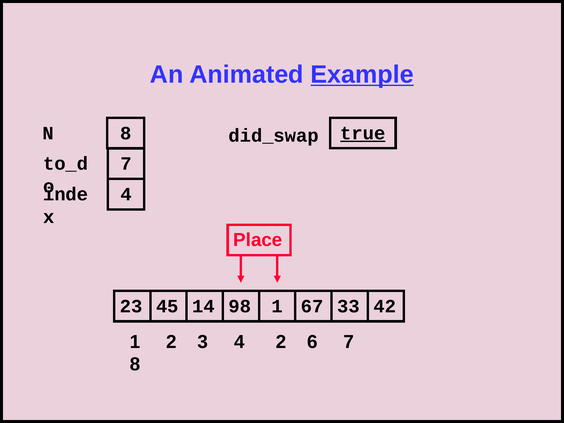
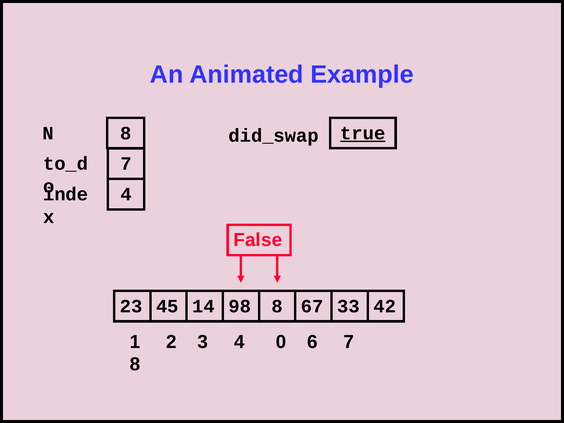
Example underline: present -> none (362, 75)
Place: Place -> False (258, 240)
98 1: 1 -> 8 (277, 306)
4 2: 2 -> 0 (281, 342)
